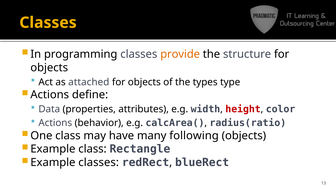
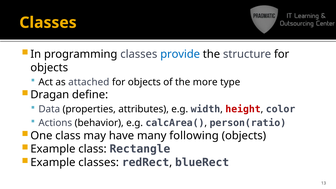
provide colour: orange -> blue (180, 54)
types: types -> more (205, 82)
Actions: Actions -> Dragan (50, 95)
radius(ratio: radius(ratio -> person(ratio (248, 123)
